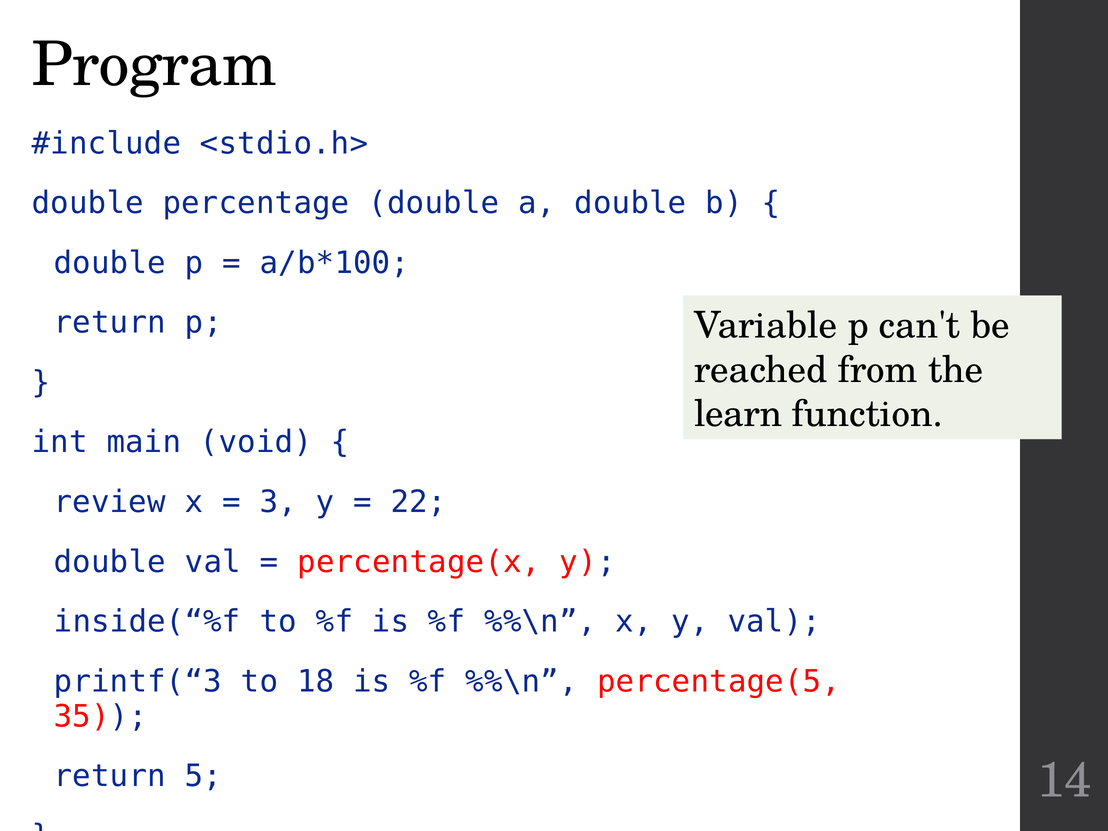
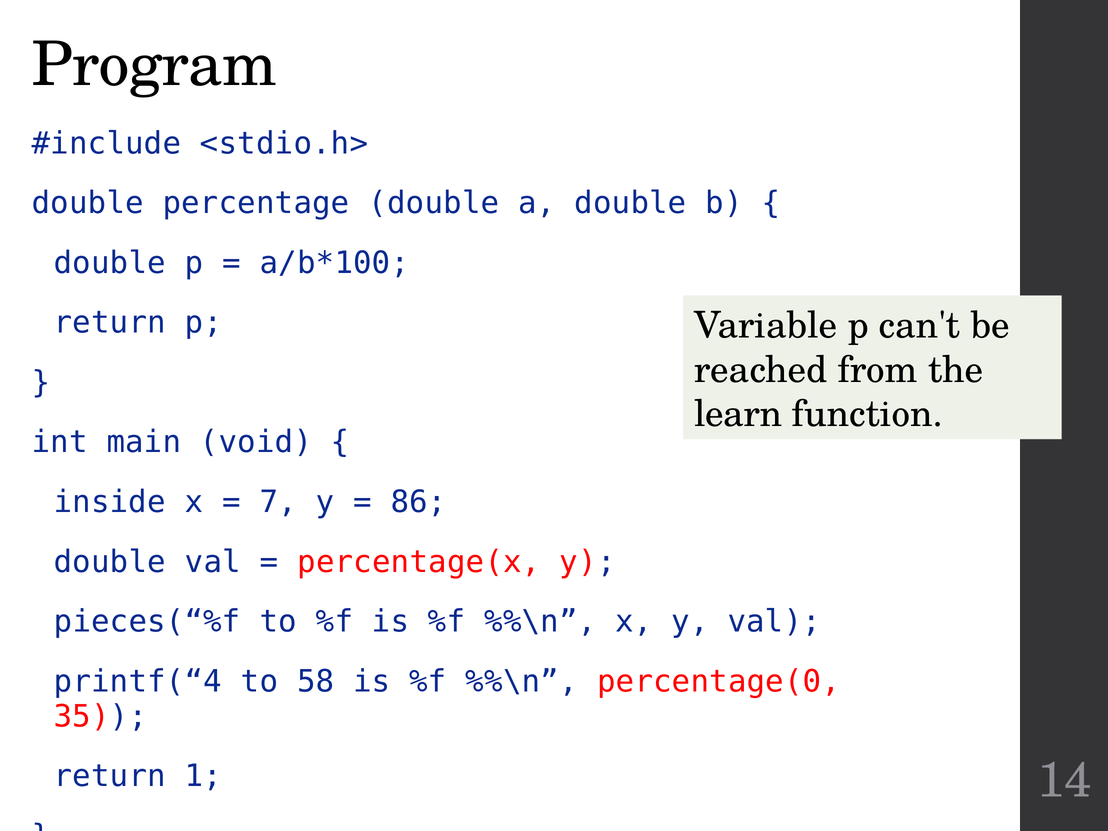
review: review -> inside (110, 502)
3: 3 -> 7 (278, 502)
22: 22 -> 86 (418, 502)
inside(“%f: inside(“%f -> pieces(“%f (147, 622)
printf(“3: printf(“3 -> printf(“4 (138, 681)
18: 18 -> 58 (316, 681)
percentage(5: percentage(5 -> percentage(0 (719, 681)
5: 5 -> 1 (203, 776)
